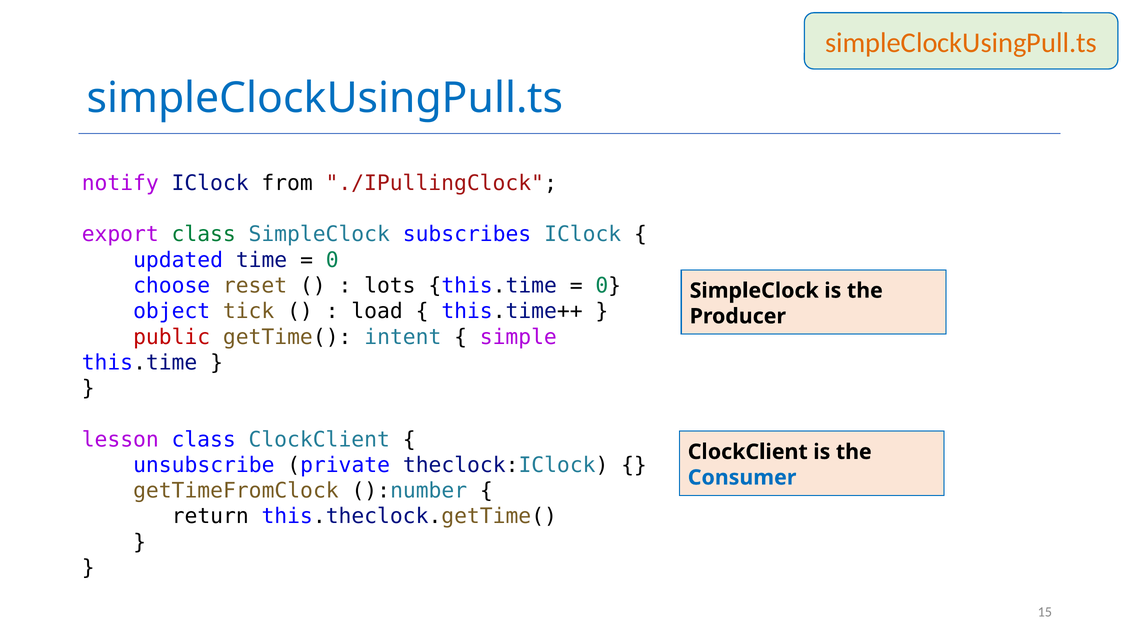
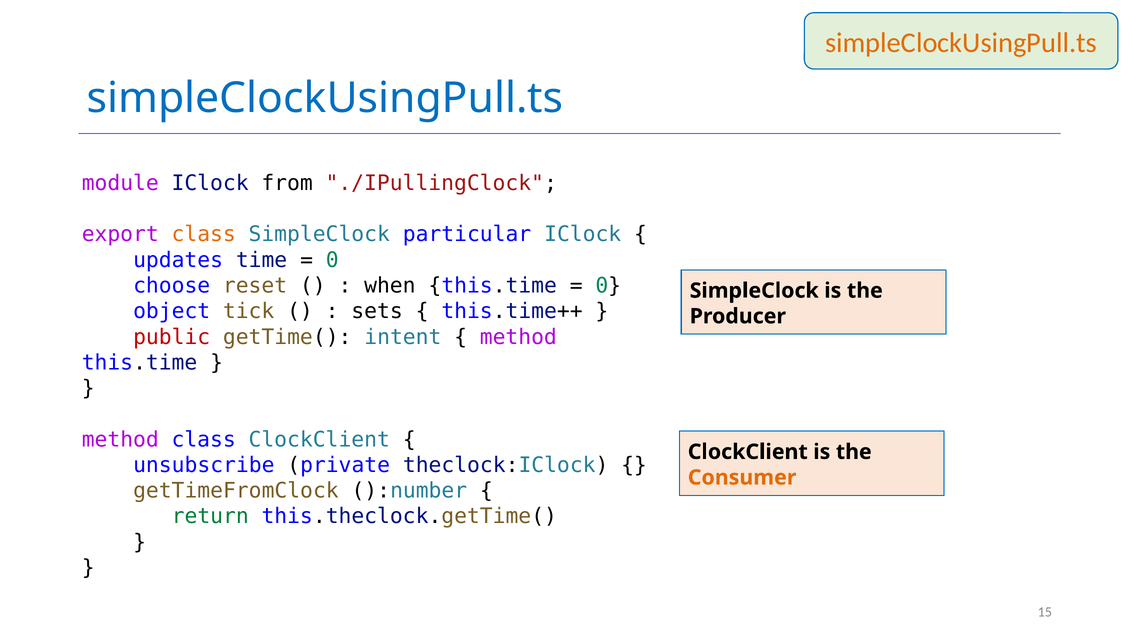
notify: notify -> module (120, 183)
class colour: green -> orange (204, 234)
subscribes: subscribes -> particular (467, 234)
updated: updated -> updates (178, 260)
lots: lots -> when (390, 286)
load: load -> sets (377, 311)
simple: simple -> method (518, 337)
lesson: lesson -> method (120, 439)
Consumer colour: blue -> orange (742, 477)
return colour: black -> green (210, 516)
